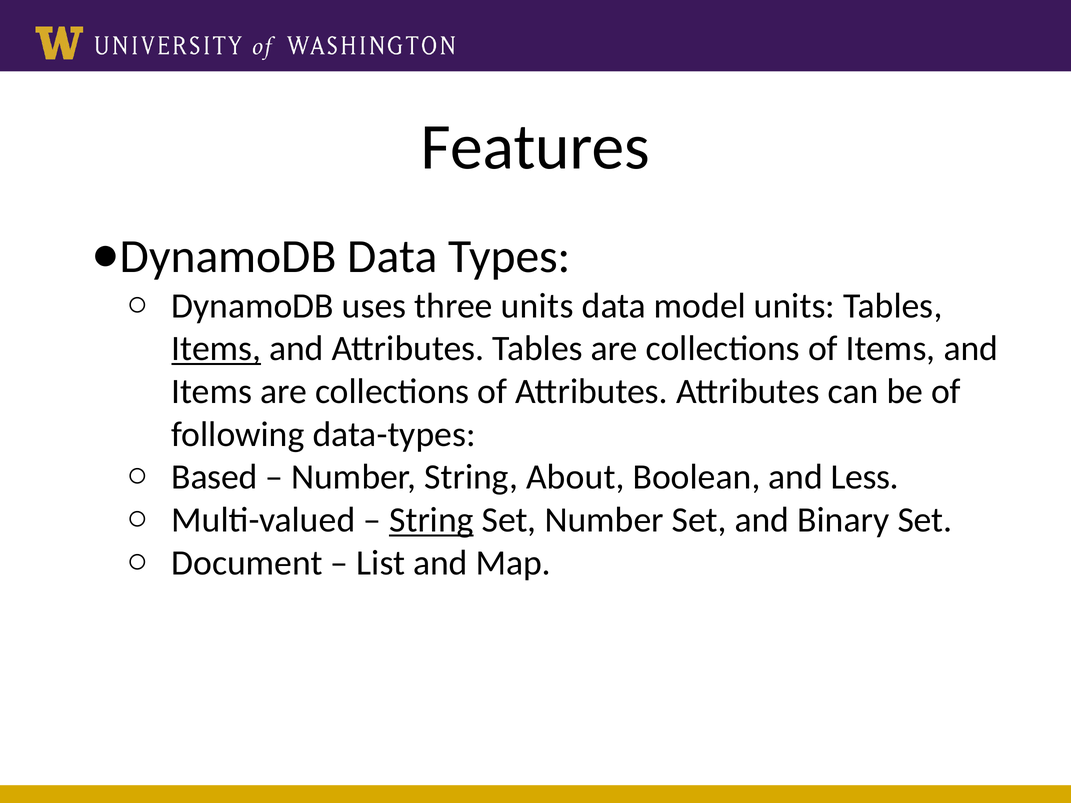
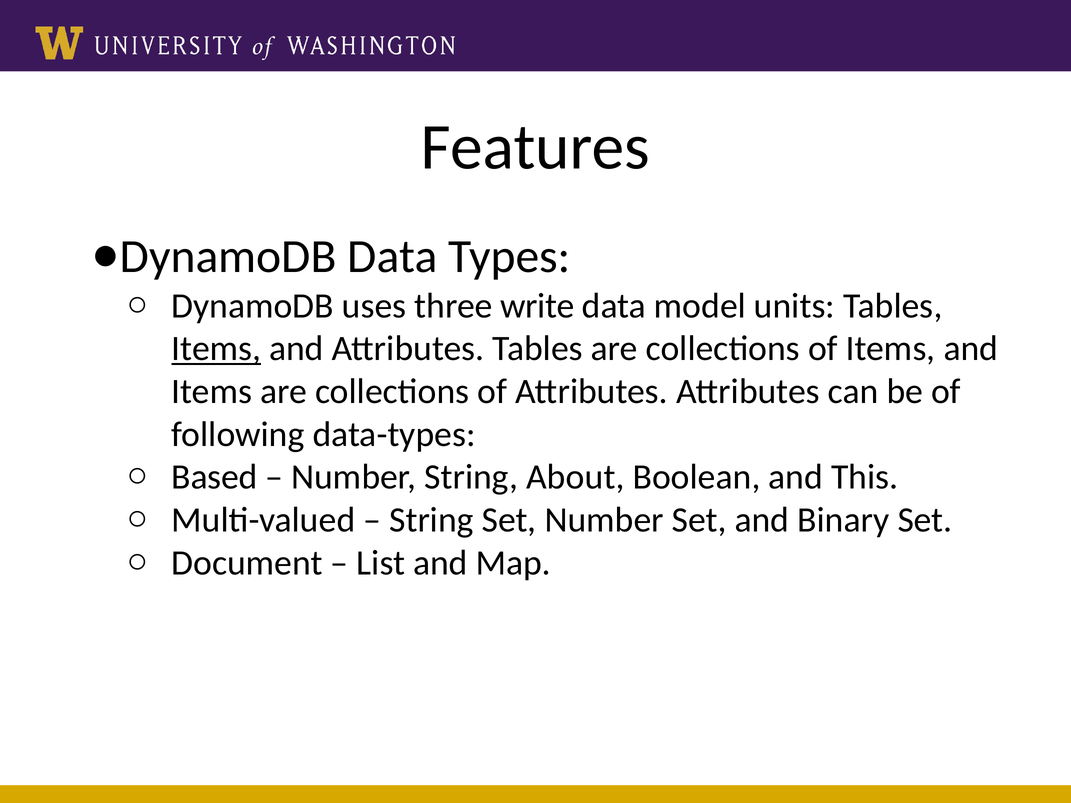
three units: units -> write (537, 306)
Less: Less -> This (865, 477)
String underline: present -> none (431, 520)
